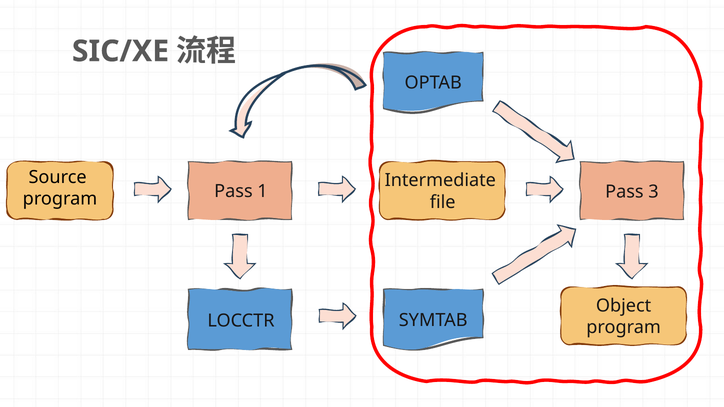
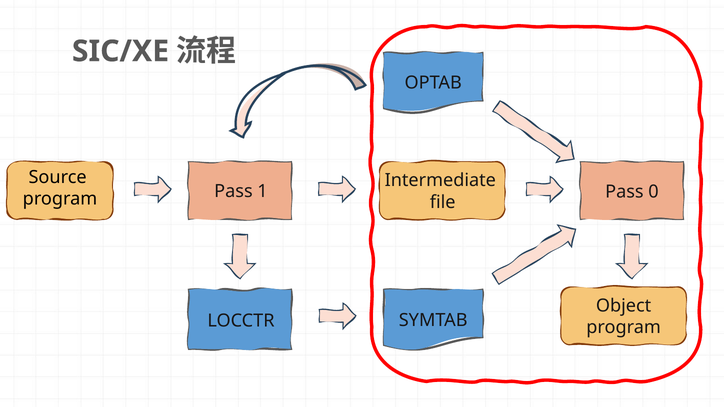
3: 3 -> 0 (653, 192)
